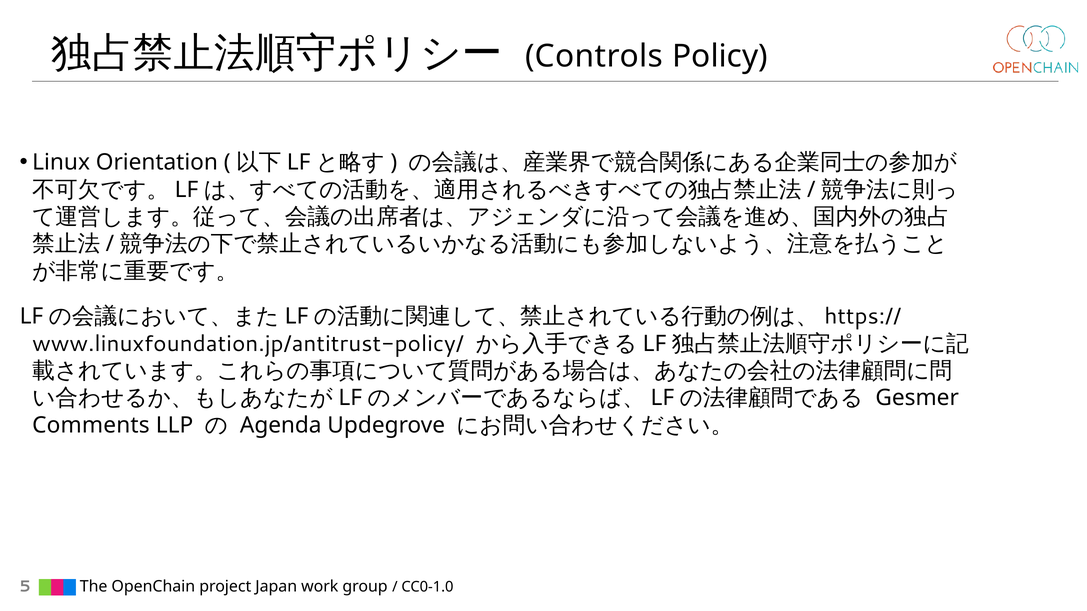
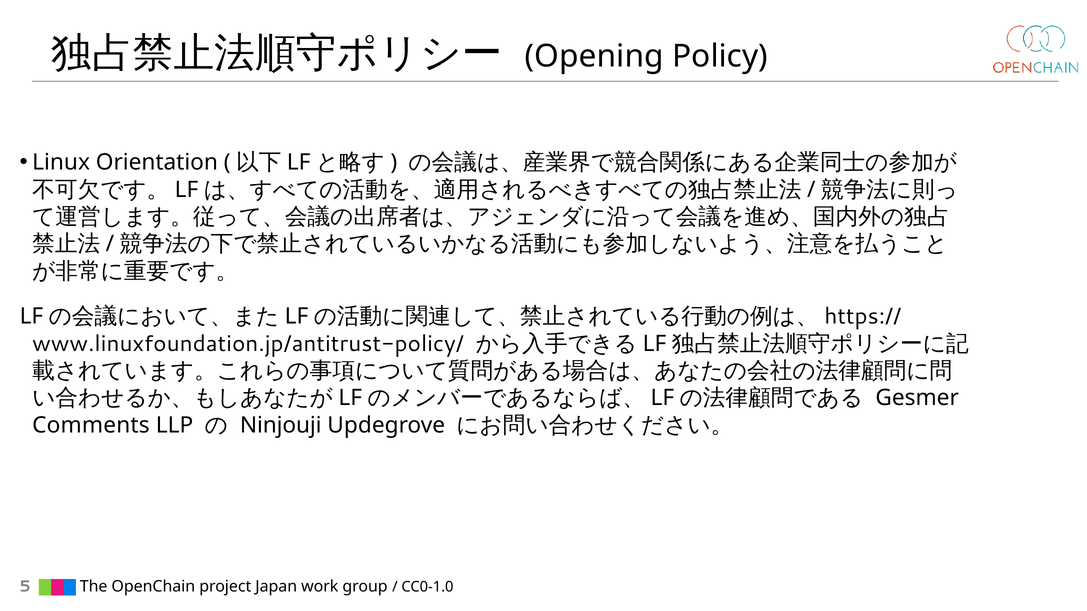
Controls: Controls -> Opening (594, 56)
Agenda: Agenda -> Ninjouji (281, 425)
